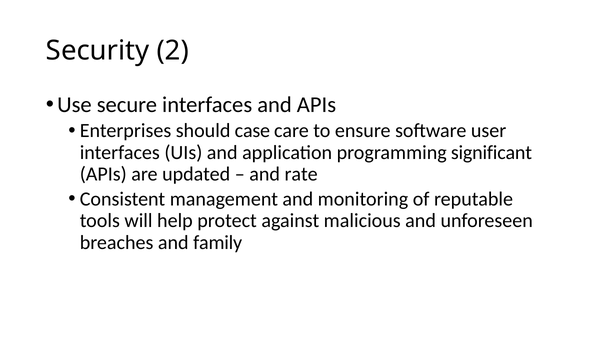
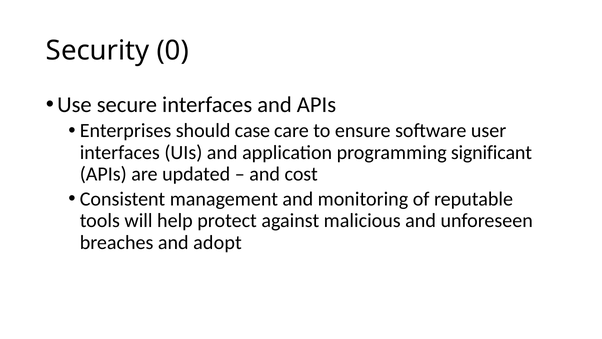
2: 2 -> 0 (173, 51)
rate: rate -> cost (301, 174)
family: family -> adopt (218, 242)
